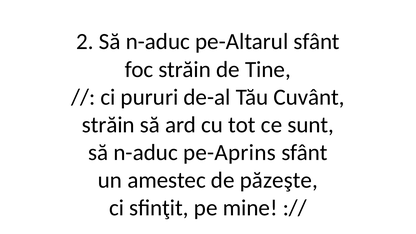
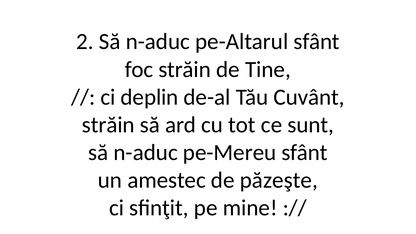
pururi: pururi -> deplin (150, 97)
pe-Aprins: pe-Aprins -> pe-Mereu (230, 153)
